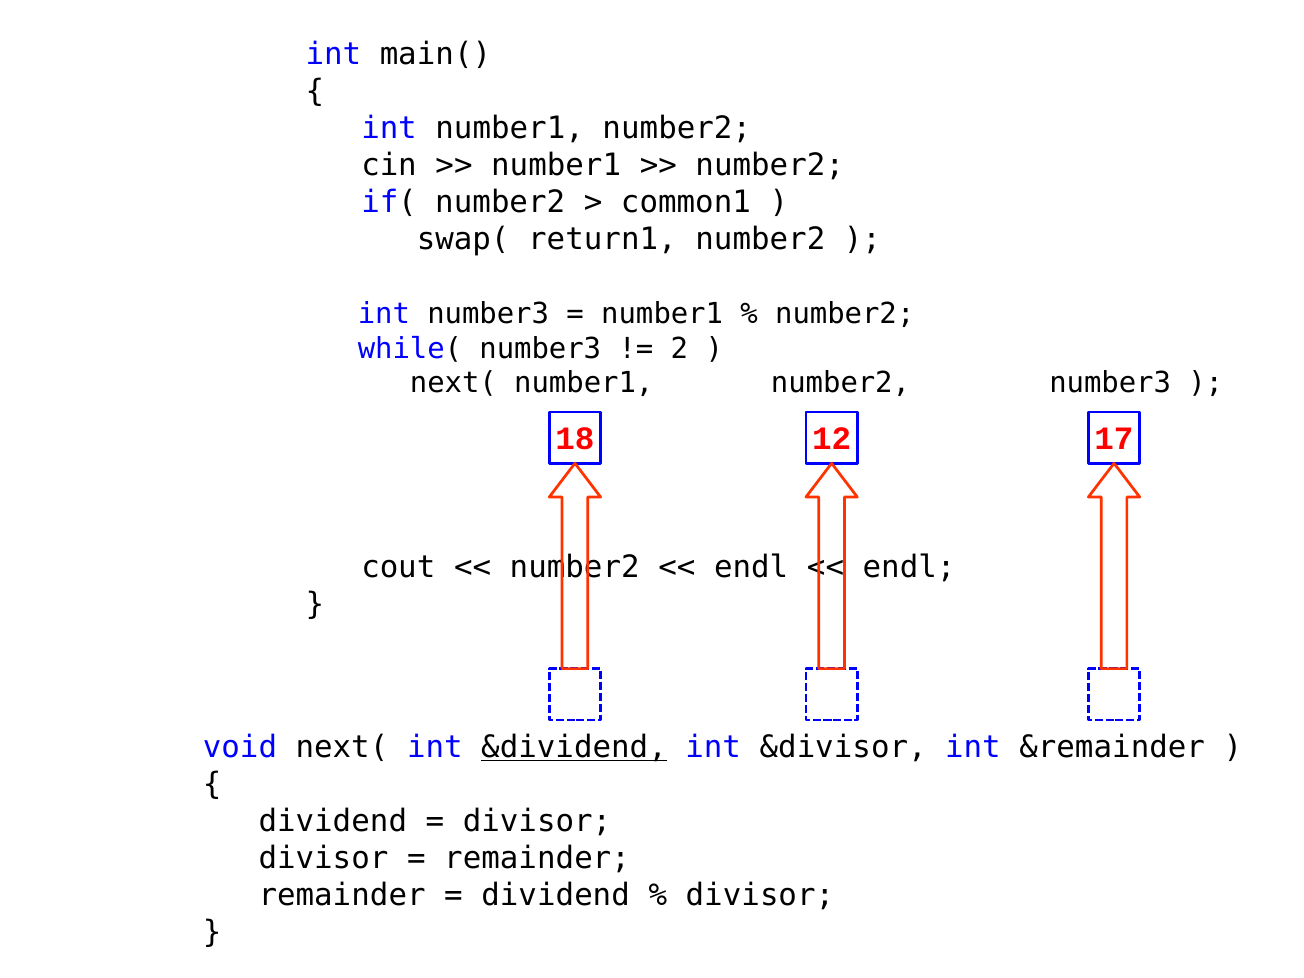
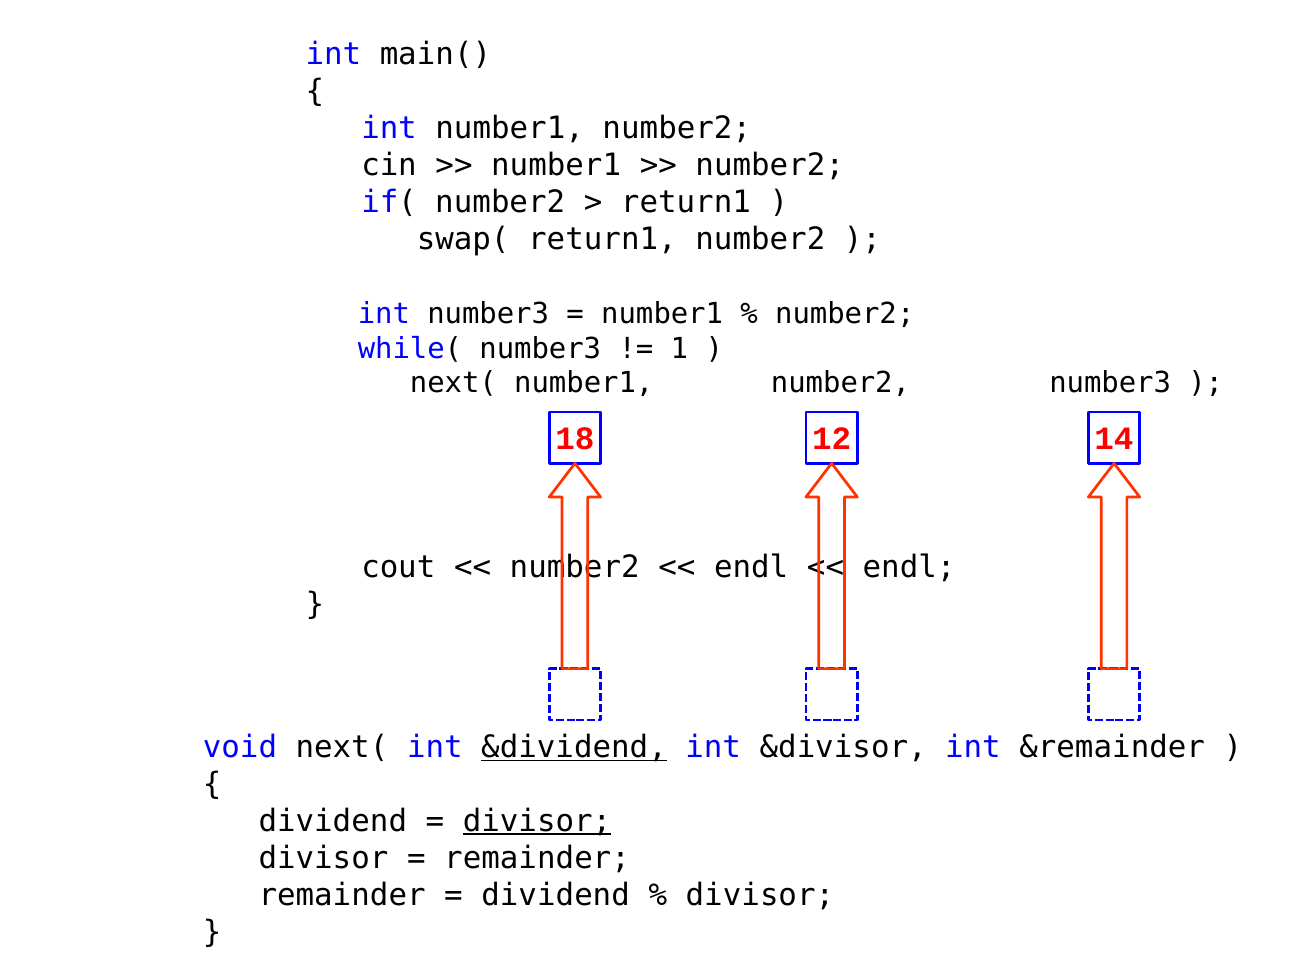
common1: common1 -> return1 (686, 202)
2: 2 -> 1 (679, 348)
17: 17 -> 14 (1114, 439)
divisor underline: none -> present (537, 821)
